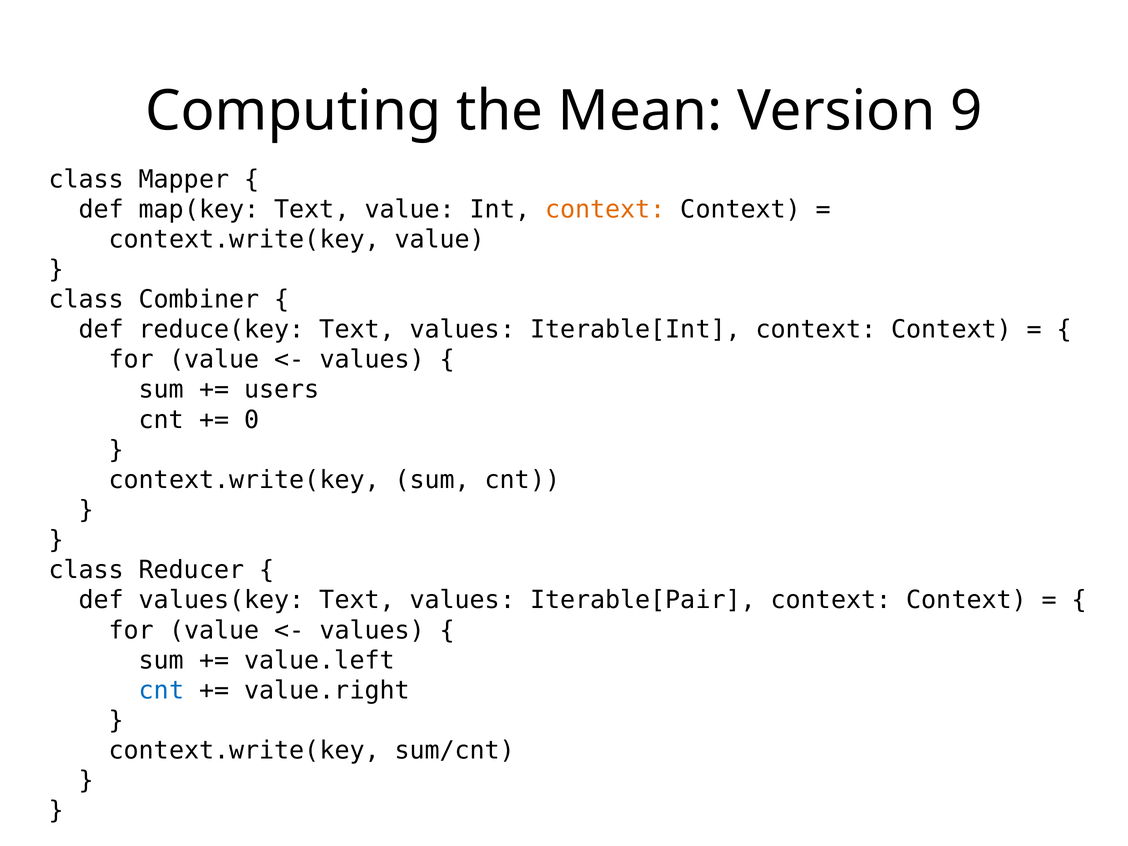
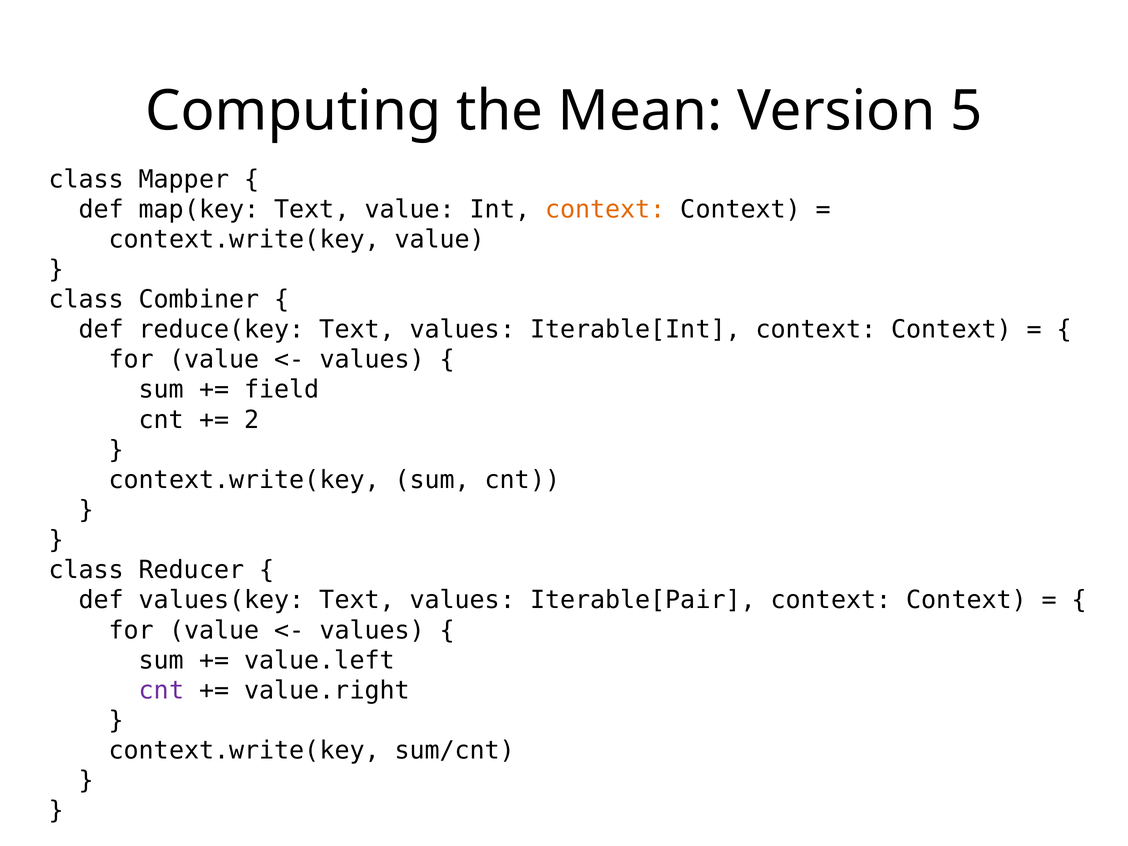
9: 9 -> 5 (966, 111)
users: users -> field (282, 390)
0: 0 -> 2 (252, 420)
cnt colour: blue -> purple (161, 690)
